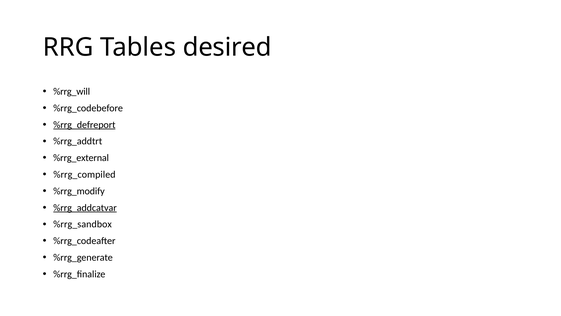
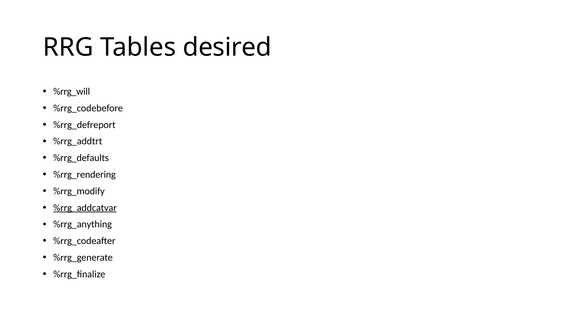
%rrg_defreport underline: present -> none (84, 125)
%rrg_external: %rrg_external -> %rrg_defaults (81, 158)
%rrg_compiled: %rrg_compiled -> %rrg_rendering (85, 174)
%rrg_sandbox: %rrg_sandbox -> %rrg_anything (83, 224)
